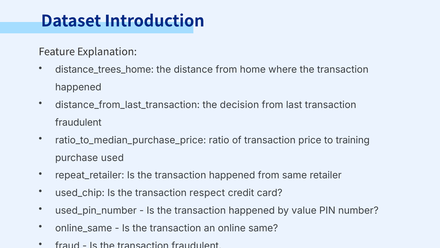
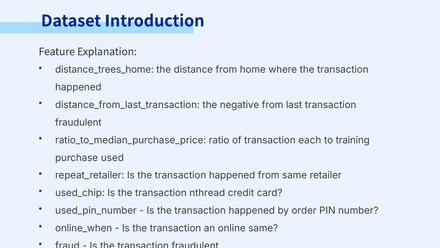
decision: decision -> negative (240, 105)
price: price -> each (310, 140)
respect: respect -> nthread (207, 193)
value: value -> order (304, 210)
online_same: online_same -> online_when (84, 228)
